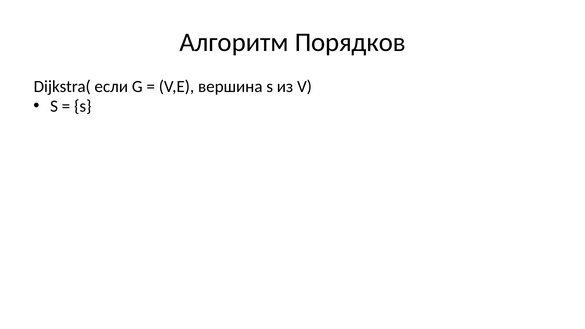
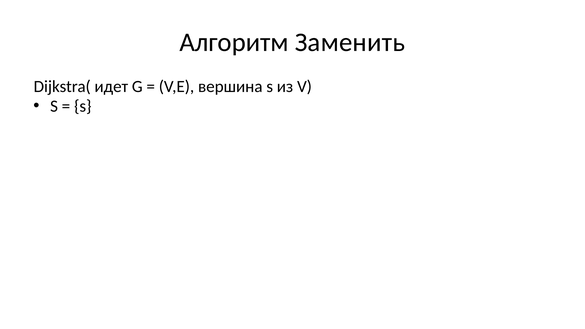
Порядков: Порядков -> Заменить (350, 42)
если: если -> идет (111, 86)
